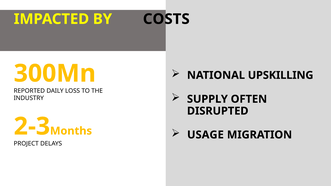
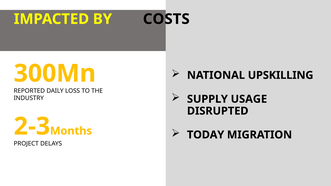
OFTEN: OFTEN -> USAGE (249, 99)
USAGE: USAGE -> TODAY (206, 135)
